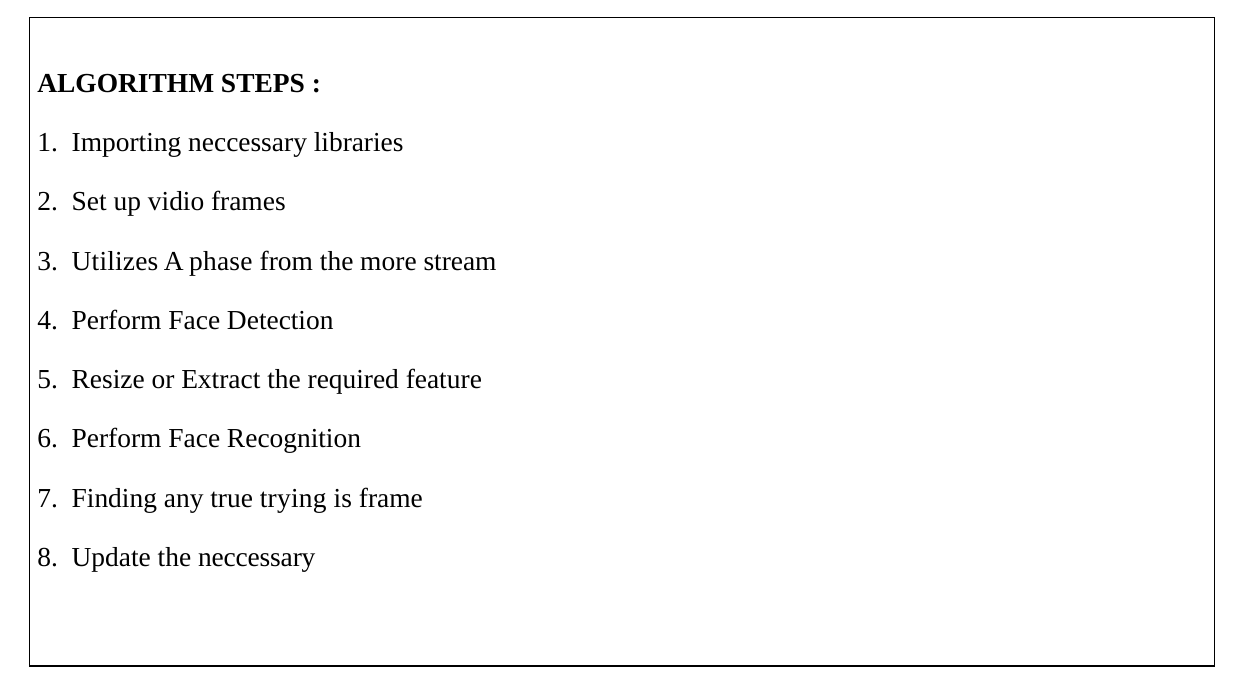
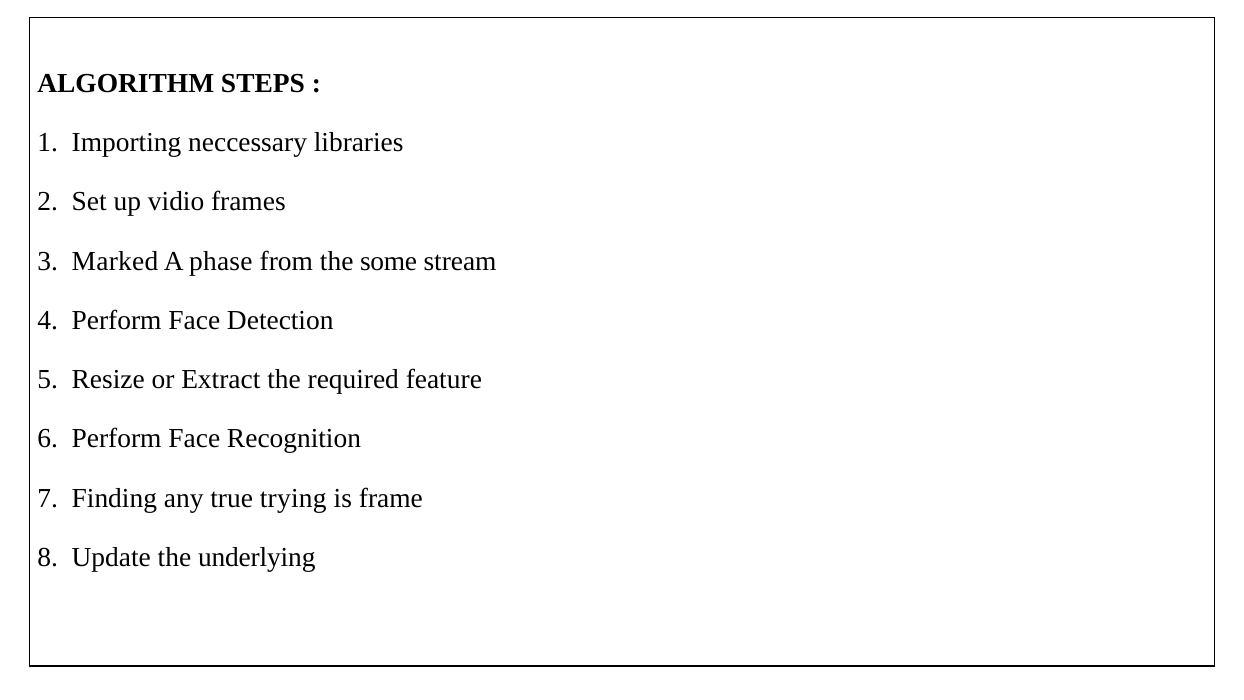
Utilizes: Utilizes -> Marked (115, 261)
more: more -> some (389, 261)
the neccessary: neccessary -> underlying (257, 557)
